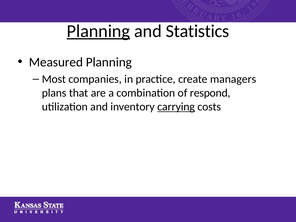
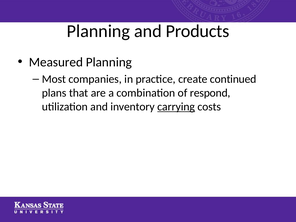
Planning underline: present -> none (98, 31)
Statistics: Statistics -> Products (197, 31)
managers: managers -> continued (233, 79)
